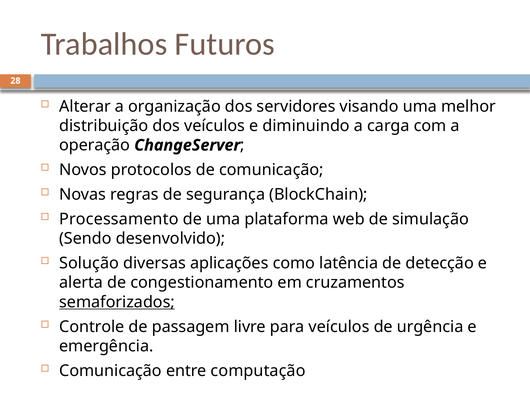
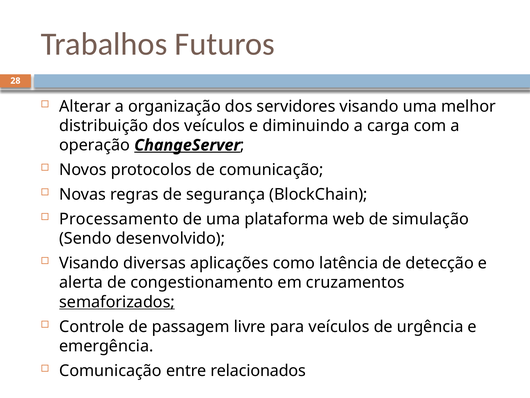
ChangeServer underline: none -> present (187, 145)
Solução: Solução -> Visando (89, 263)
computação: computação -> relacionados (258, 370)
